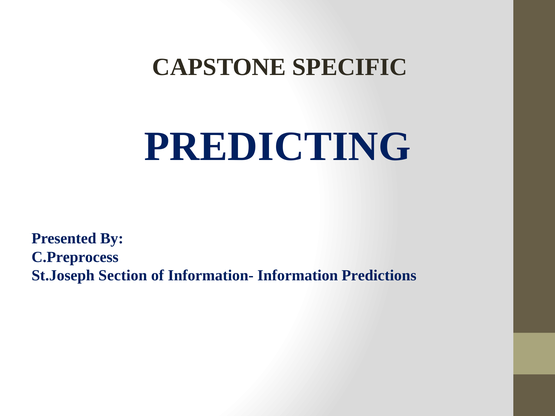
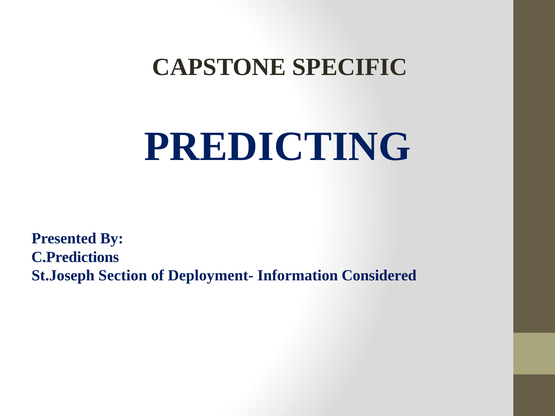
C.Preprocess: C.Preprocess -> C.Predictions (75, 257)
Information-: Information- -> Deployment- (211, 276)
Predictions: Predictions -> Considered (379, 276)
